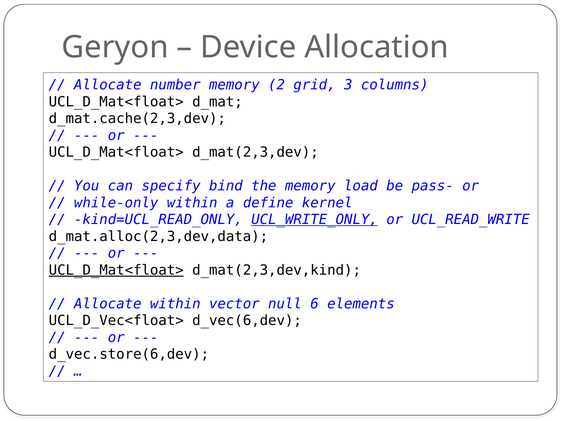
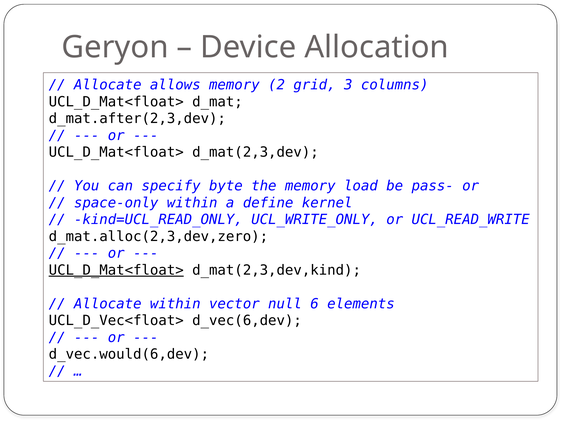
number: number -> allows (175, 85)
d_mat.cache(2,3,dev: d_mat.cache(2,3,dev -> d_mat.after(2,3,dev (137, 119)
bind: bind -> byte (226, 186)
while-only: while-only -> space-only (116, 203)
UCL_WRITE_ONLY underline: present -> none (315, 220)
d_mat.alloc(2,3,dev,data: d_mat.alloc(2,3,dev,data -> d_mat.alloc(2,3,dev,zero (158, 236)
d_vec.store(6,dev: d_vec.store(6,dev -> d_vec.would(6,dev (129, 354)
